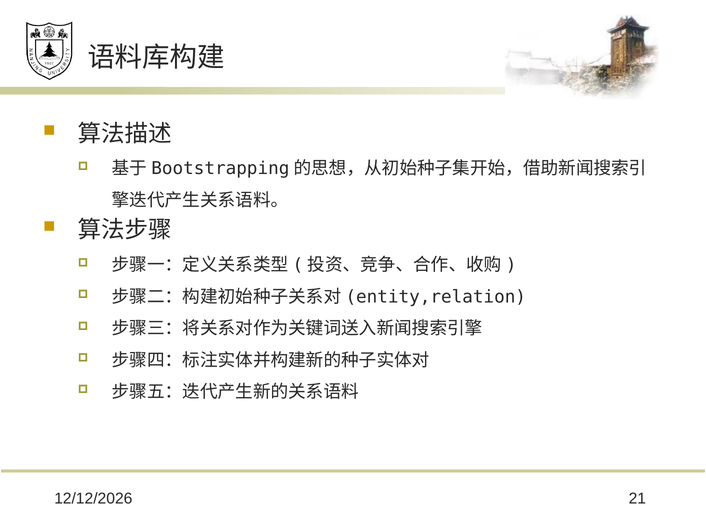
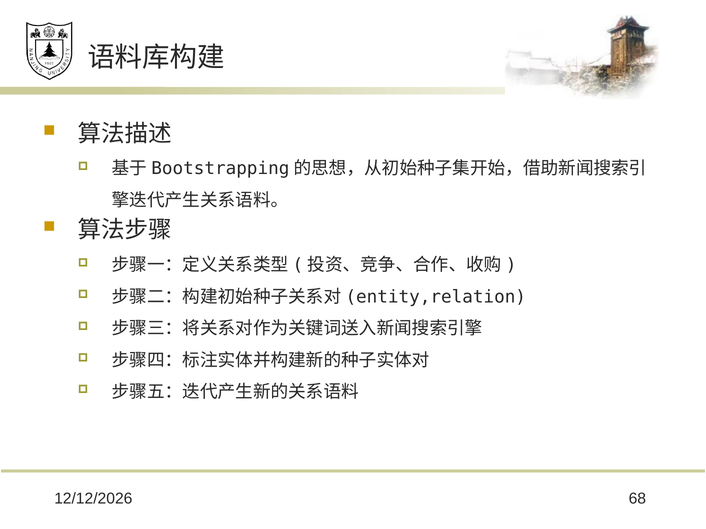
21: 21 -> 68 (637, 499)
